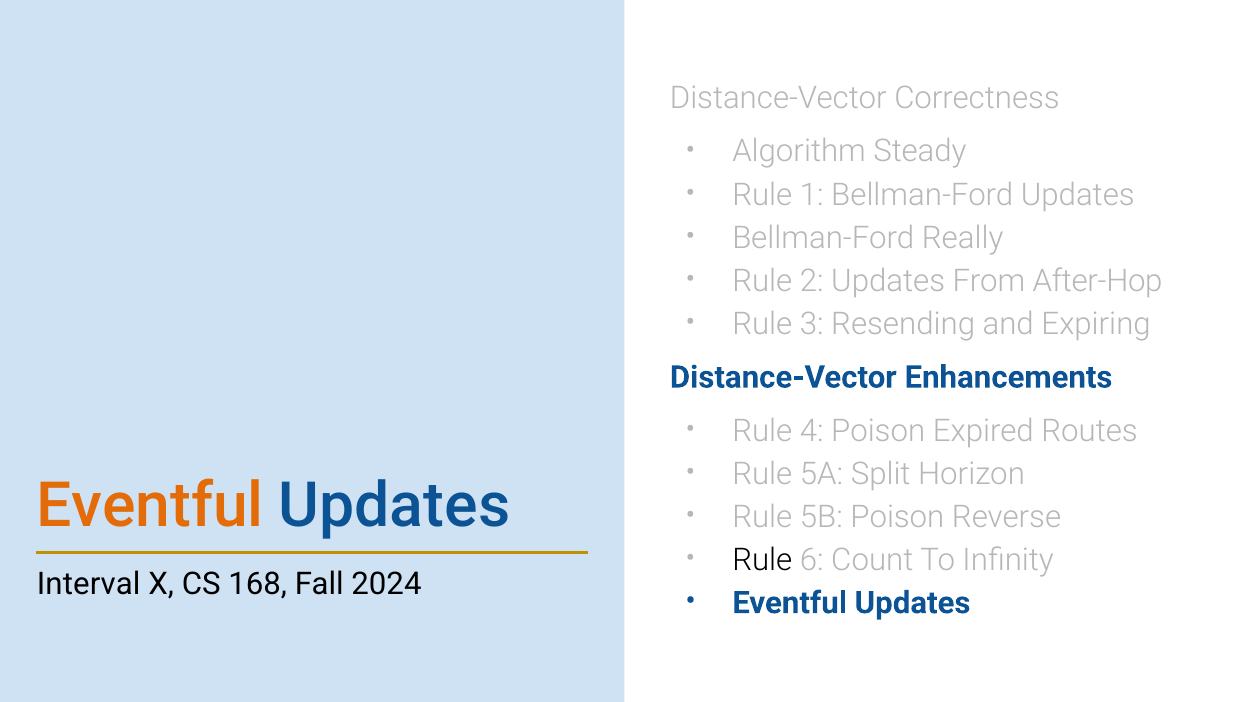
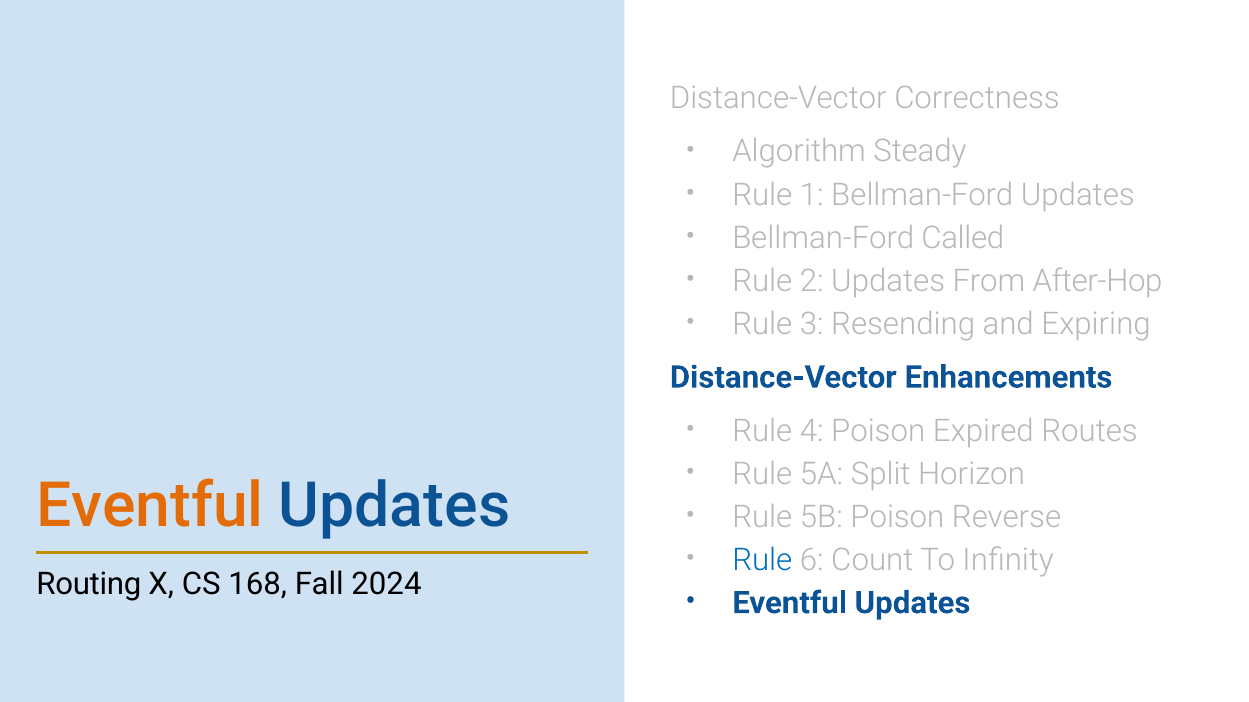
Really: Really -> Called (963, 238)
Rule colour: black -> blue (762, 560)
Interval: Interval -> Routing (89, 585)
